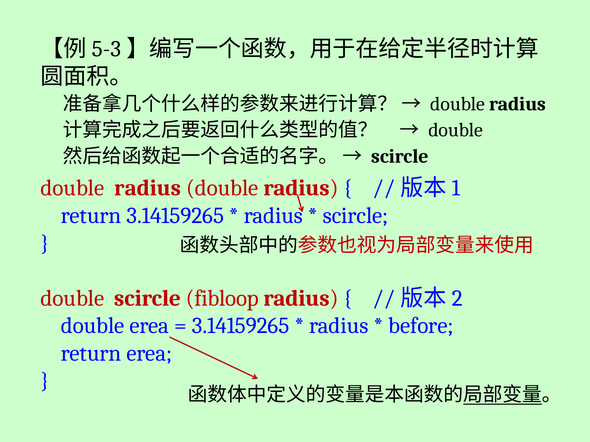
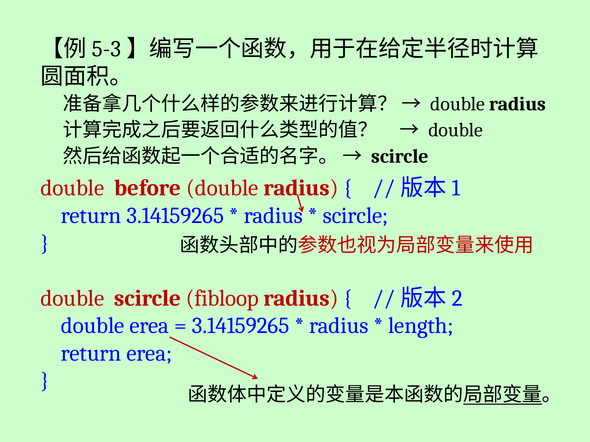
radius: radius -> before (148, 188)
before: before -> length (421, 326)
